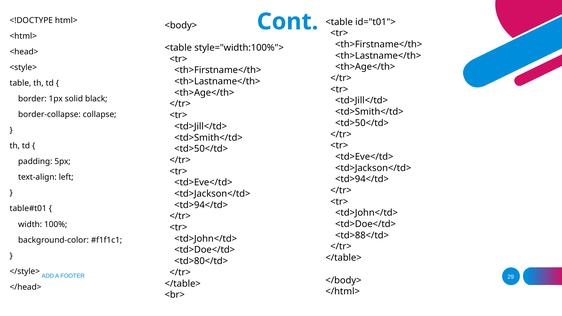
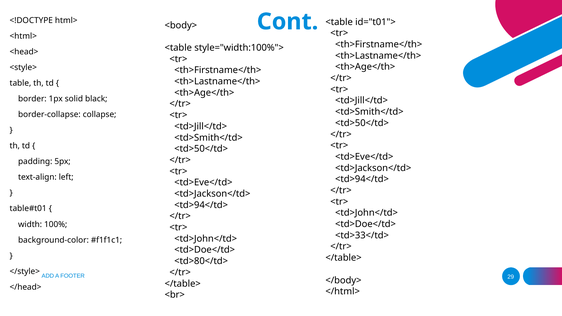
<td>88</td>: <td>88</td> -> <td>33</td> (362, 235)
